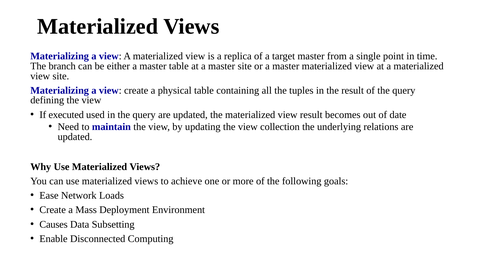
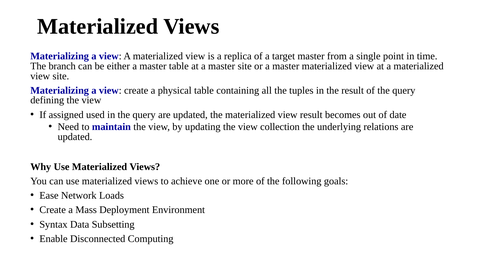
executed: executed -> assigned (66, 114)
Causes: Causes -> Syntax (54, 224)
